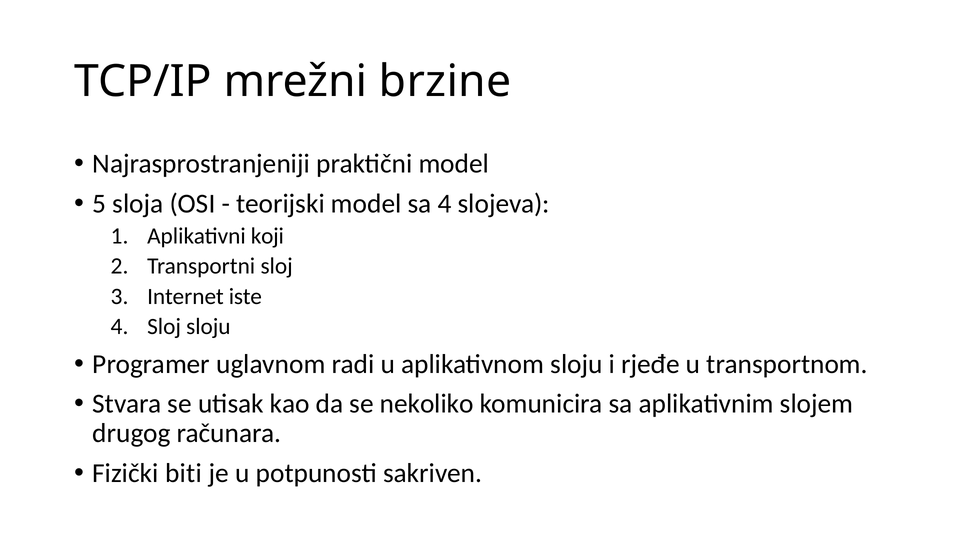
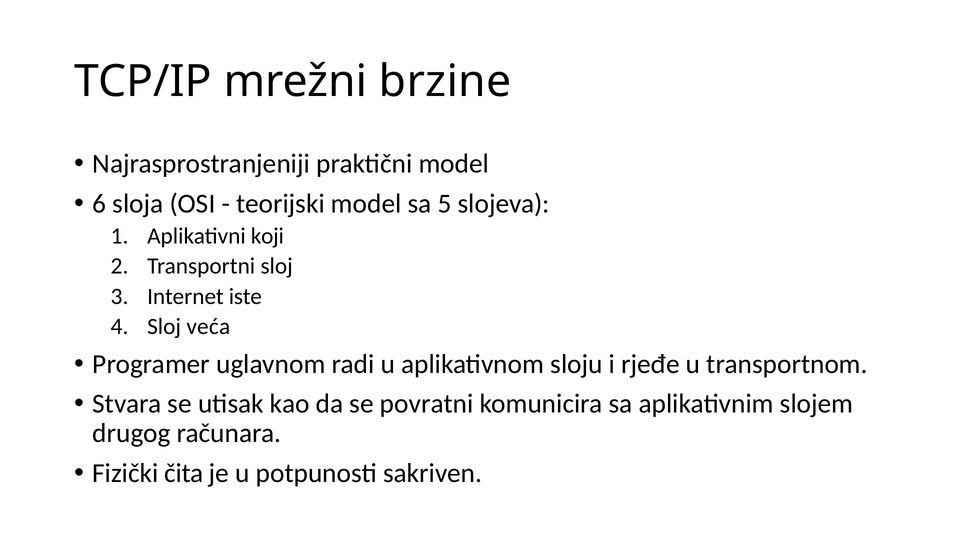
5: 5 -> 6 (99, 204)
sa 4: 4 -> 5 (445, 204)
Sloj sloju: sloju -> veća (208, 327)
nekoliko: nekoliko -> povratni (427, 404)
biti: biti -> čita (184, 473)
